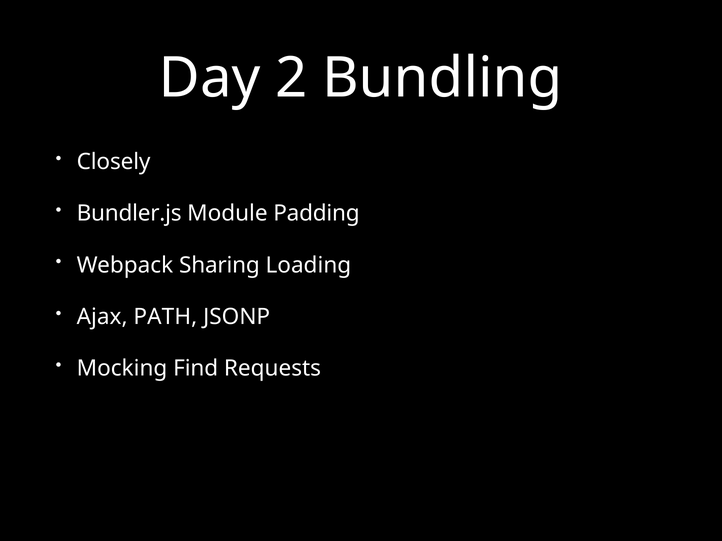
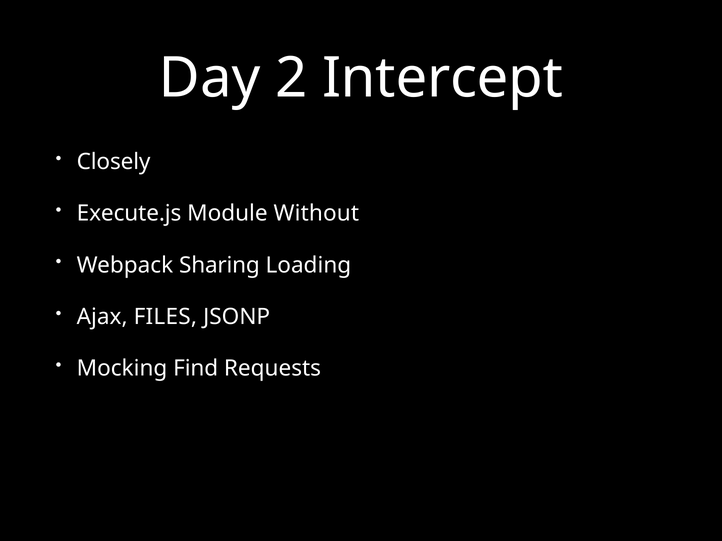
Bundling: Bundling -> Intercept (443, 78)
Bundler.js: Bundler.js -> Execute.js (129, 214)
Padding: Padding -> Without (316, 214)
PATH: PATH -> FILES (165, 317)
